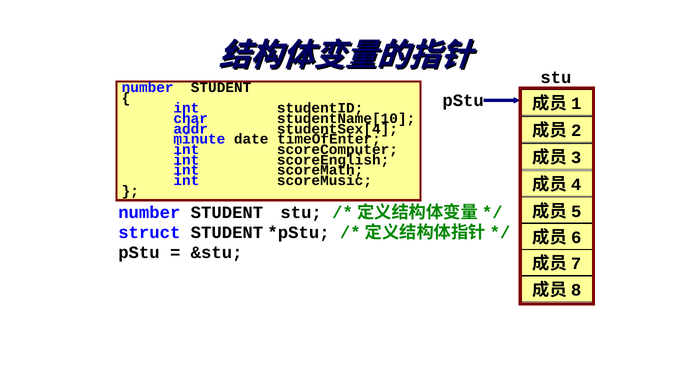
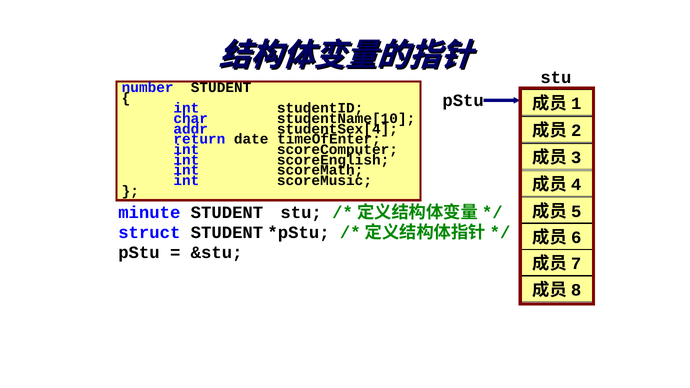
minute: minute -> return (199, 139)
number: number -> minute (149, 212)
